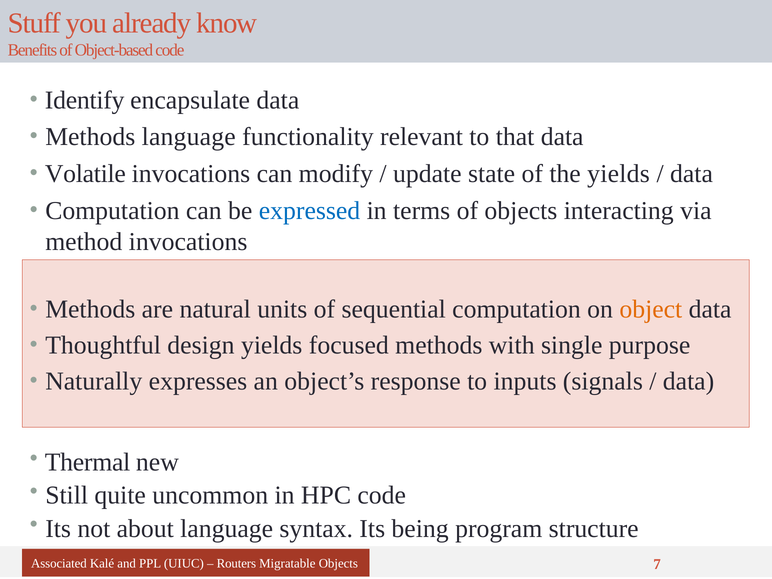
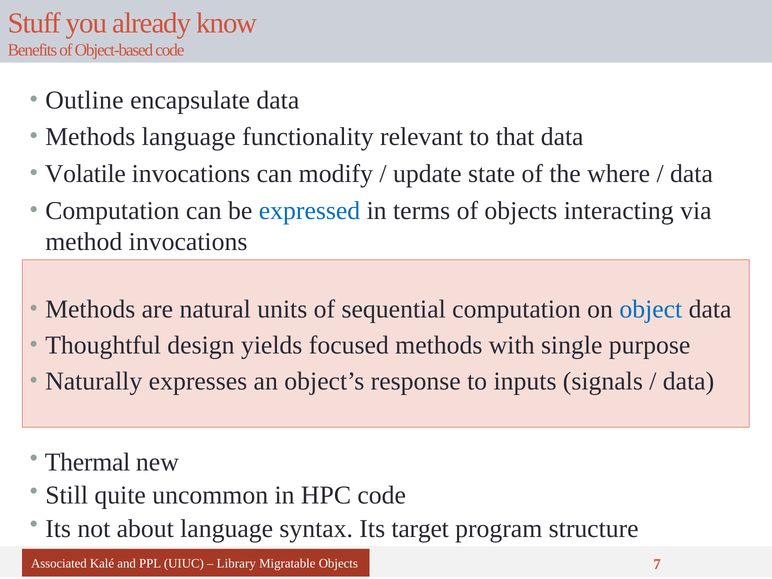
Identify: Identify -> Outline (84, 100)
the yields: yields -> where (619, 174)
object colour: orange -> blue (651, 309)
being: being -> target (420, 529)
Routers: Routers -> Library (236, 564)
